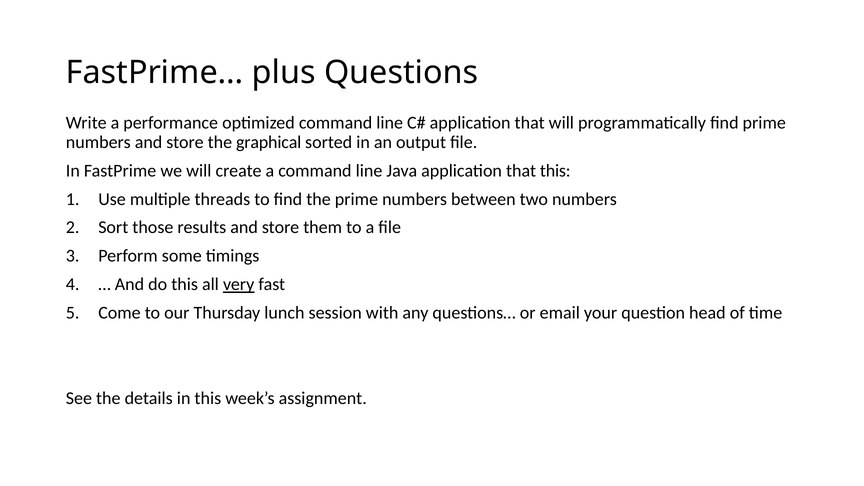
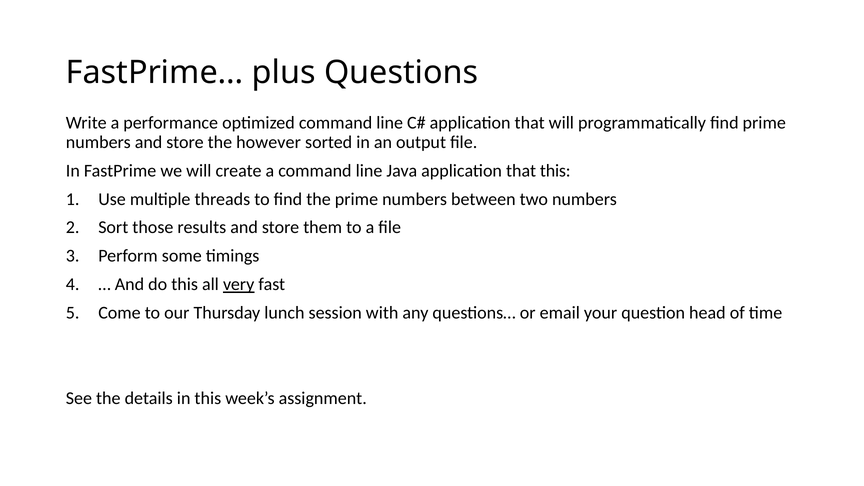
graphical: graphical -> however (269, 142)
